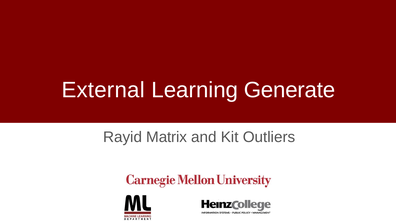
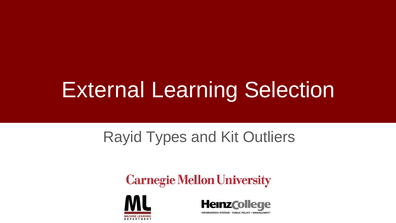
Generate: Generate -> Selection (289, 90)
Matrix: Matrix -> Types (167, 137)
